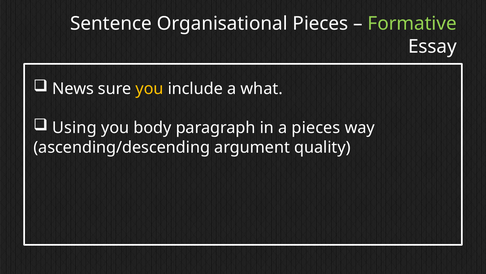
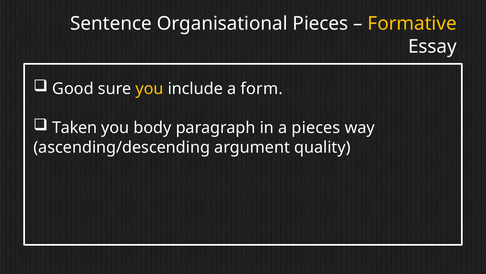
Formative colour: light green -> yellow (412, 24)
News: News -> Good (73, 89)
what: what -> form (262, 89)
Using: Using -> Taken (75, 128)
